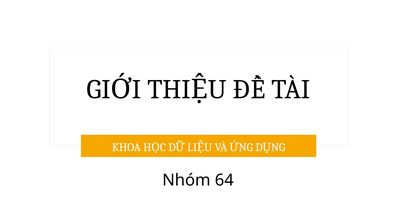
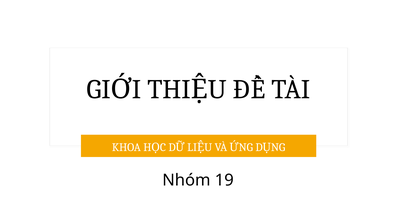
64: 64 -> 19 (224, 181)
